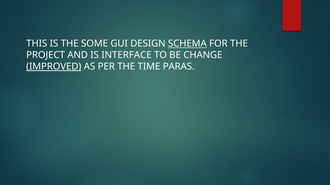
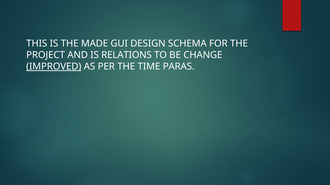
SOME: SOME -> MADE (95, 44)
SCHEMA underline: present -> none (187, 44)
INTERFACE: INTERFACE -> RELATIONS (127, 55)
